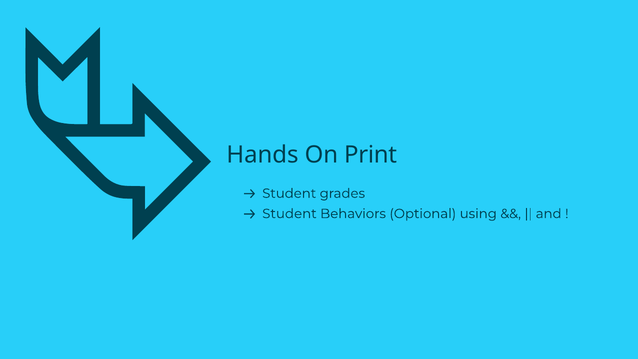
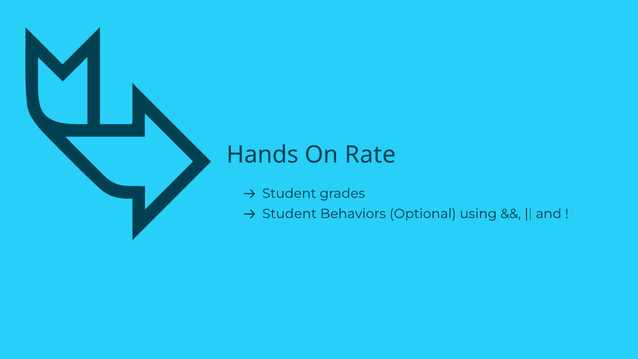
Print: Print -> Rate (370, 155)
